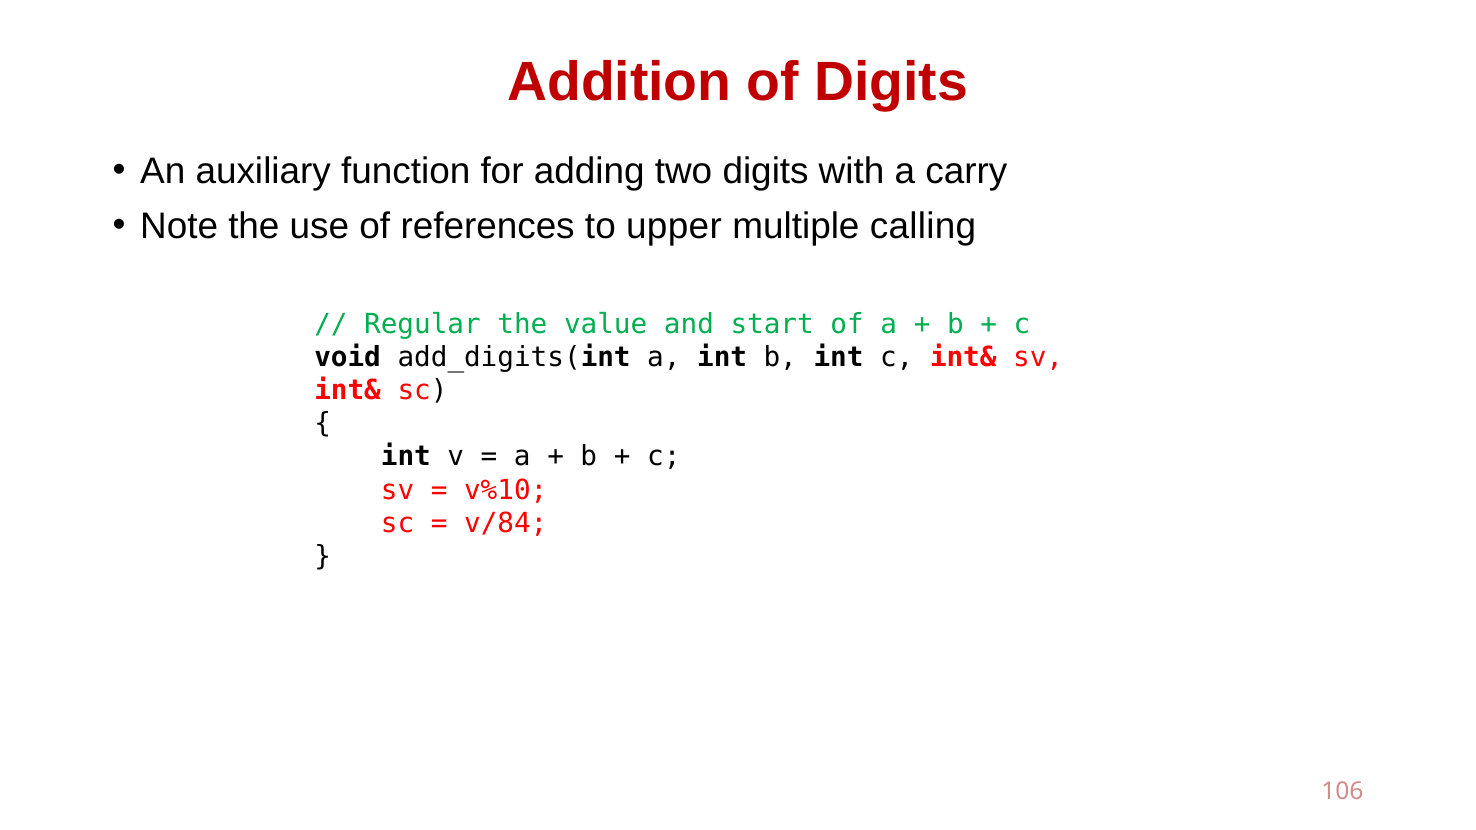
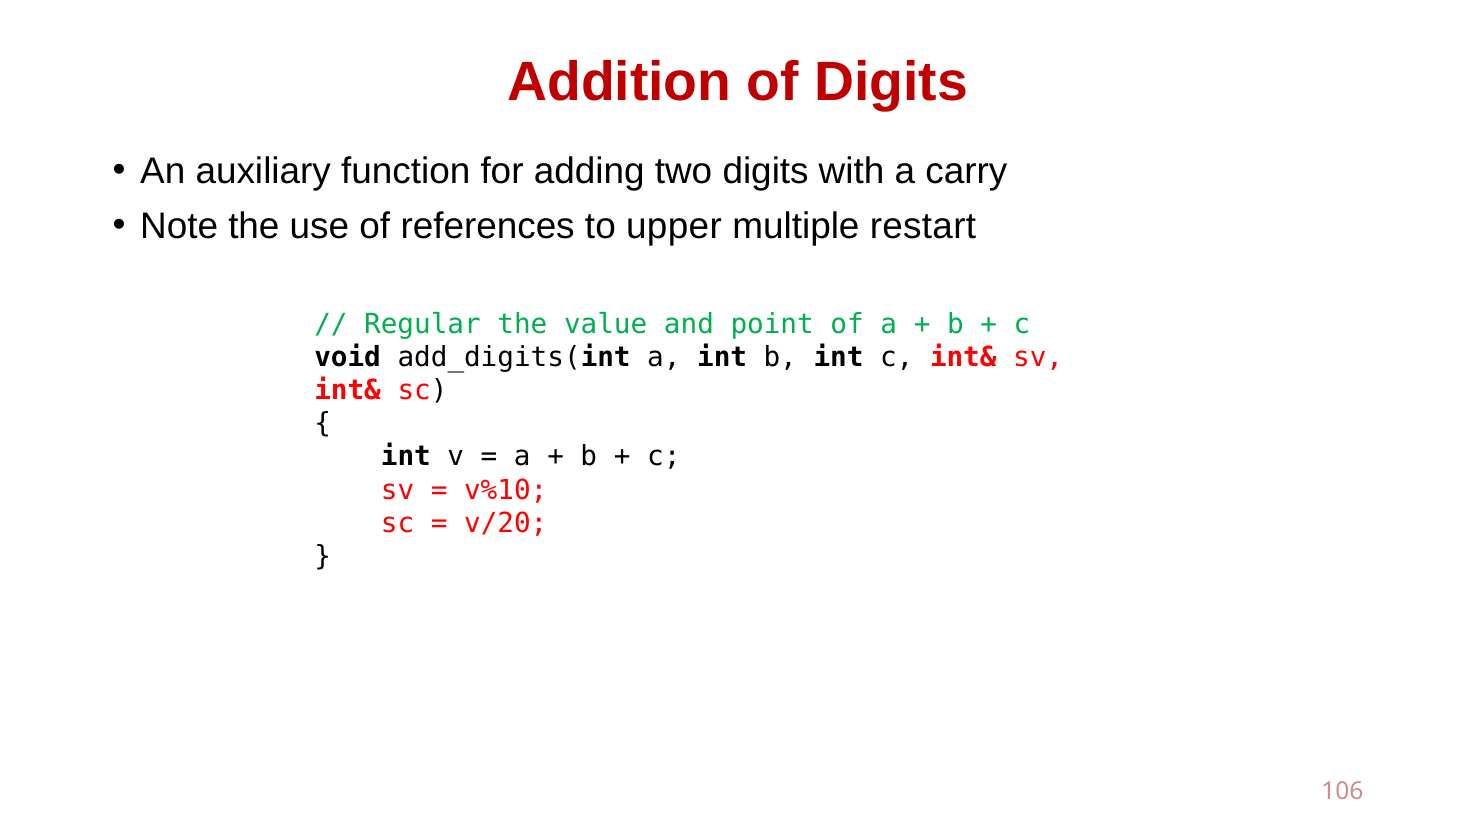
calling: calling -> restart (923, 226)
start: start -> point (772, 324)
v/84: v/84 -> v/20 (506, 523)
